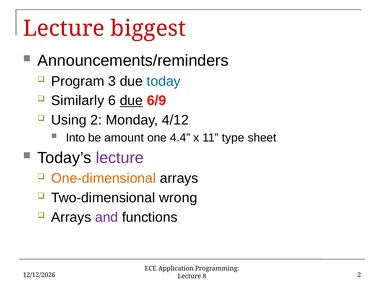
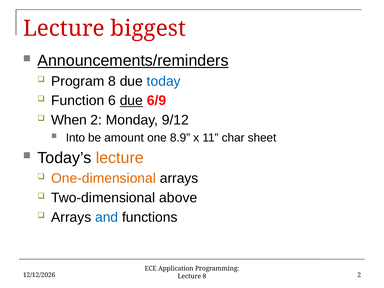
Announcements/reminders underline: none -> present (133, 61)
Program 3: 3 -> 8 (112, 81)
Similarly: Similarly -> Function (78, 101)
Using: Using -> When (69, 120)
4/12: 4/12 -> 9/12 (175, 120)
4.4: 4.4 -> 8.9 (180, 138)
type: type -> char (233, 138)
lecture colour: purple -> orange (120, 158)
wrong: wrong -> above (178, 198)
and colour: purple -> blue (107, 217)
